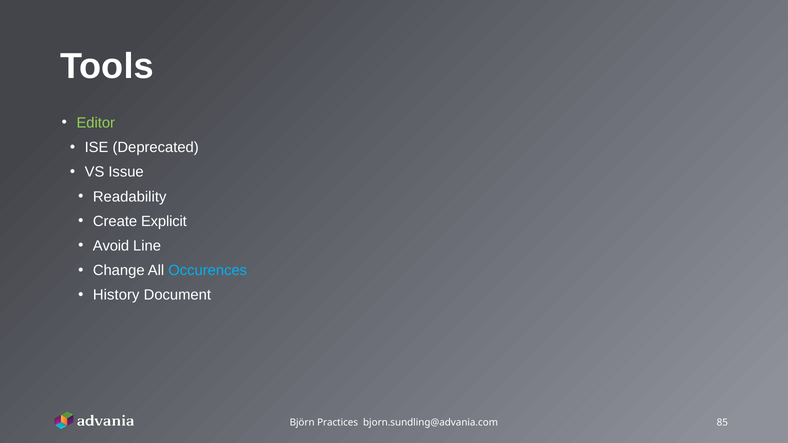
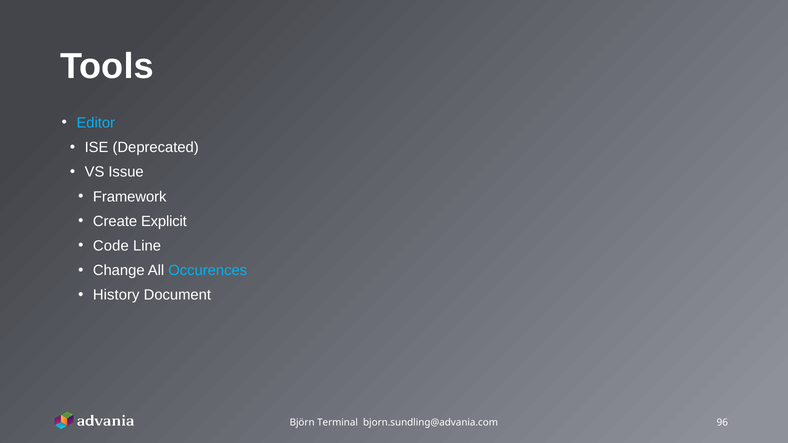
Editor colour: light green -> light blue (96, 123)
Readability: Readability -> Framework (130, 197)
Avoid: Avoid -> Code (111, 246)
Practices: Practices -> Terminal (338, 423)
85: 85 -> 96 (722, 423)
